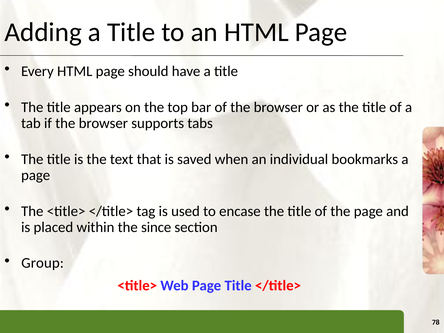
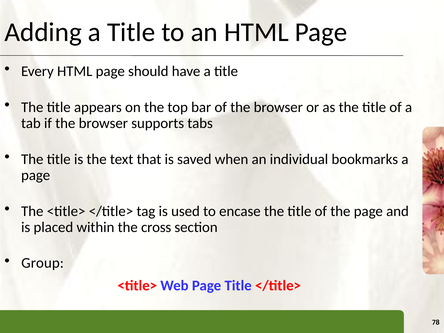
since: since -> cross (156, 227)
